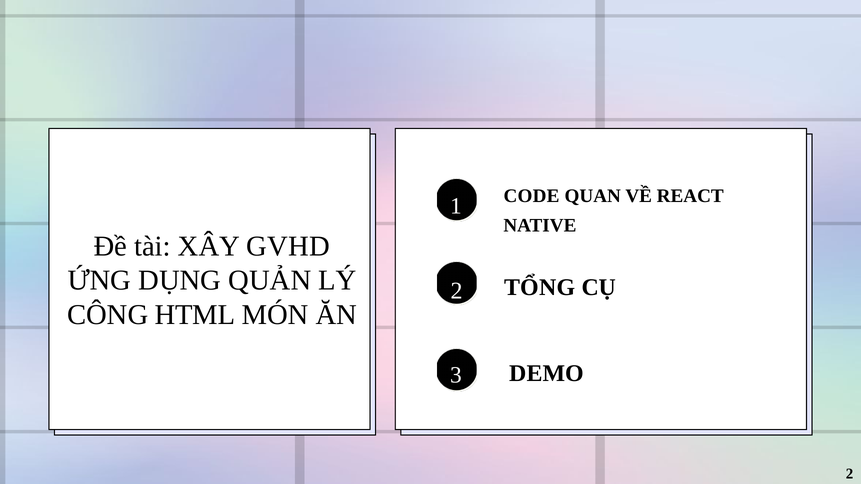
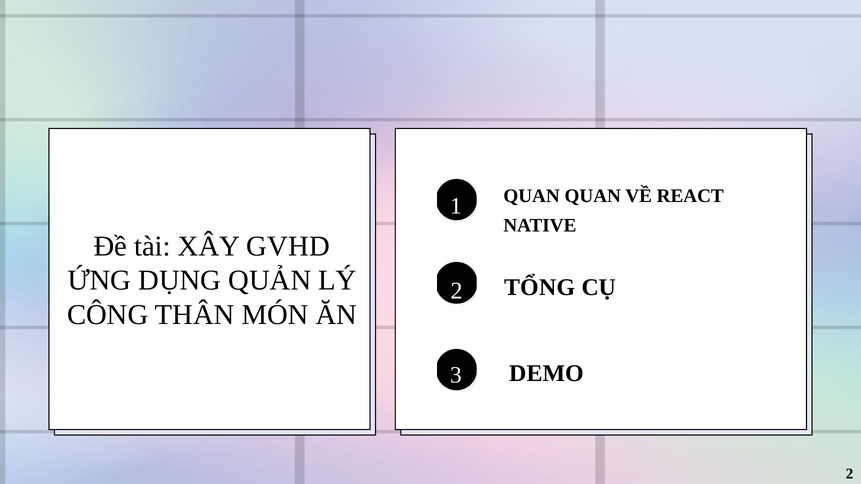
CODE: CODE -> QUAN (532, 196)
HTML: HTML -> THÂN (195, 315)
